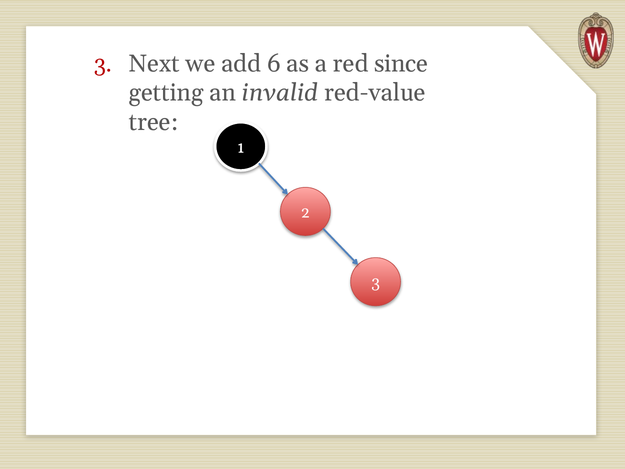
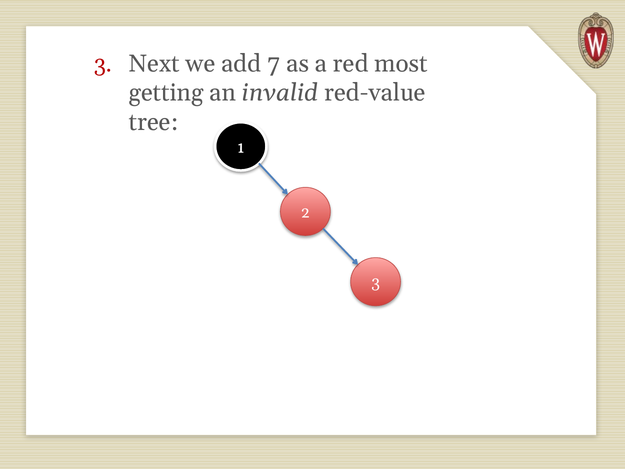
6: 6 -> 7 (274, 64)
since: since -> most (401, 64)
